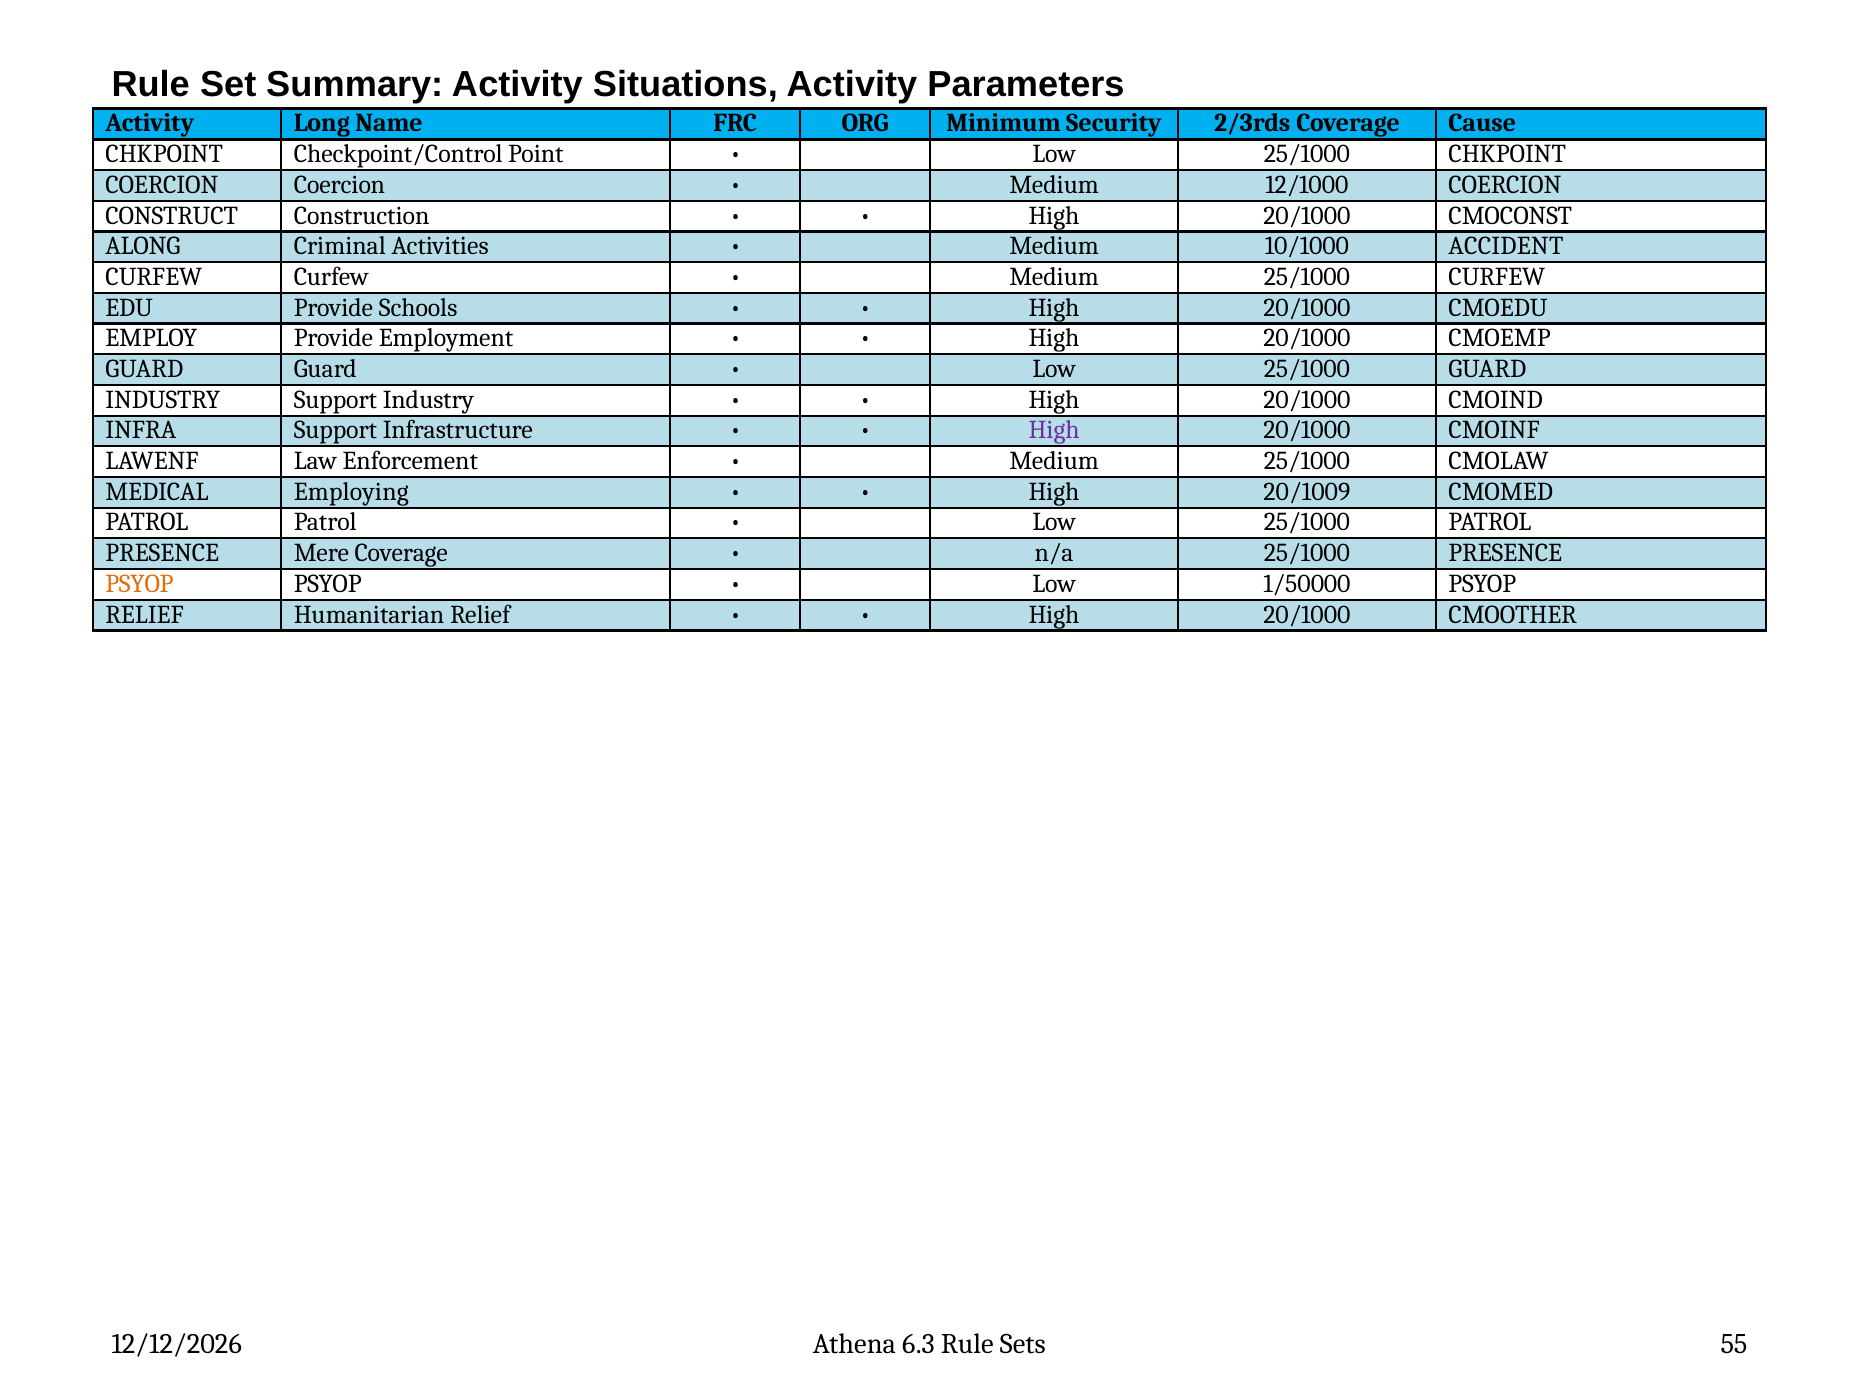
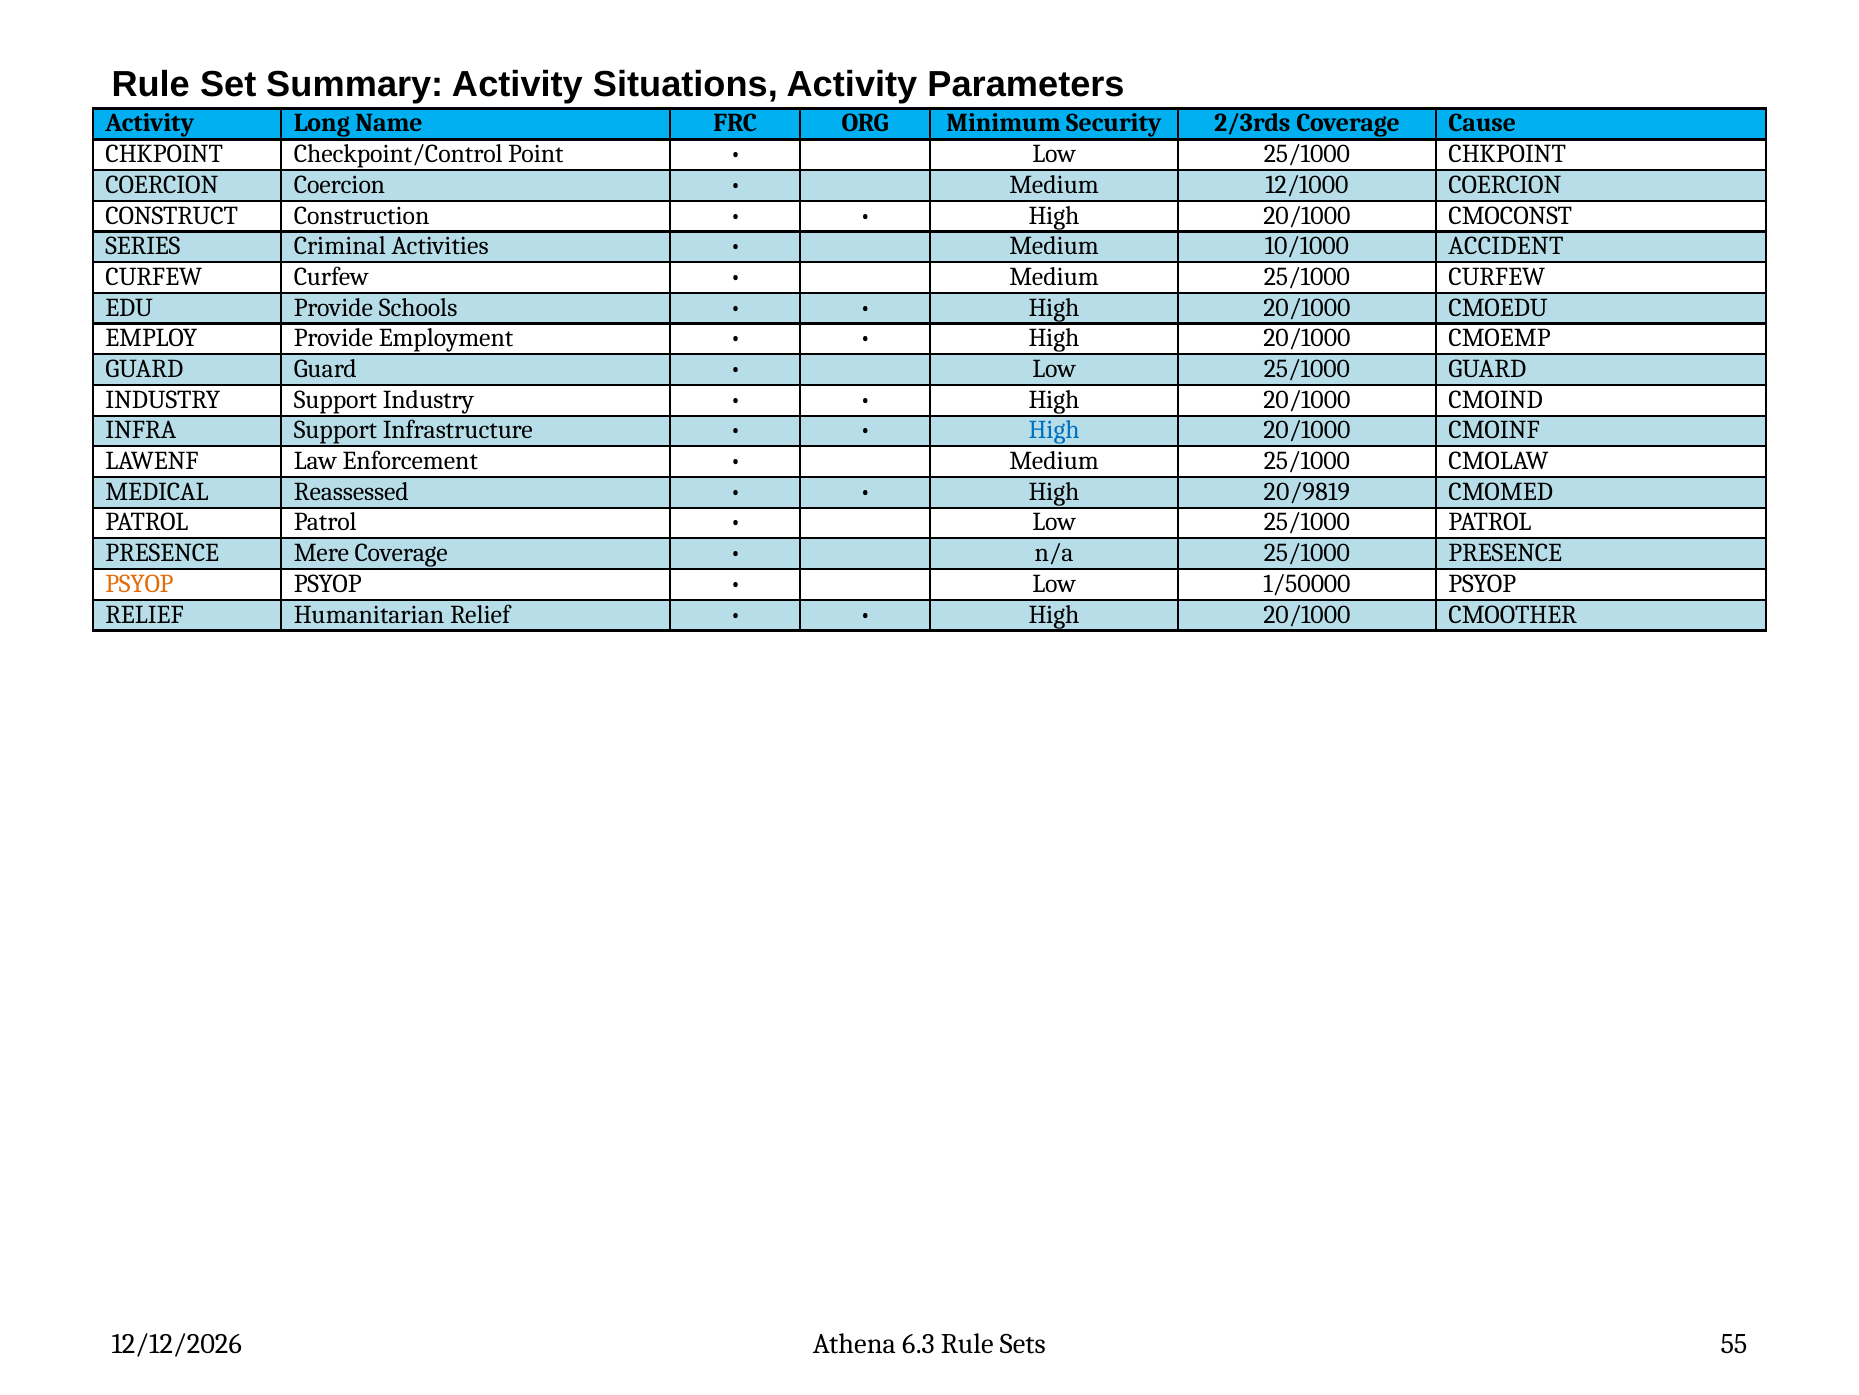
ALONG: ALONG -> SERIES (143, 246)
High colour: purple -> blue (1054, 430)
Employing: Employing -> Reassessed (351, 492)
20/1009: 20/1009 -> 20/9819 (1307, 492)
